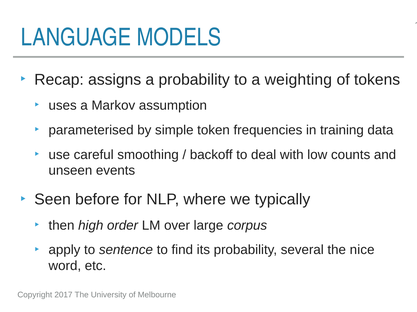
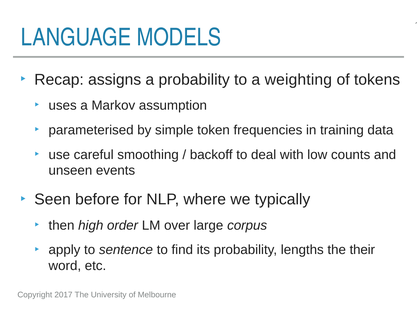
several: several -> lengths (302, 251)
nice: nice -> their (362, 251)
